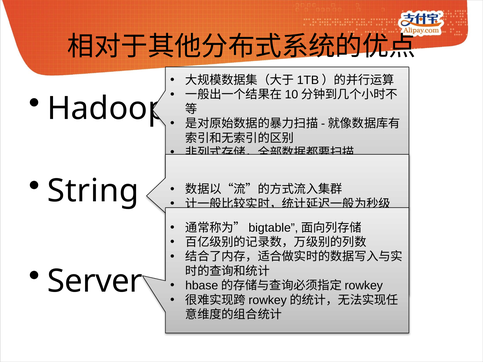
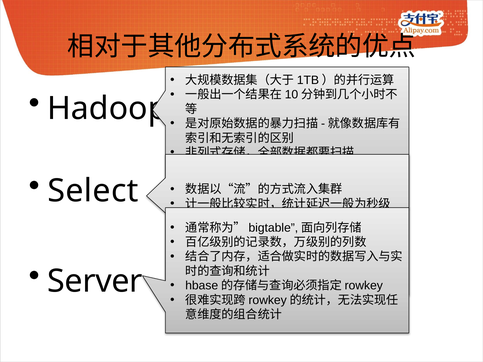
String: String -> Select (93, 191)
